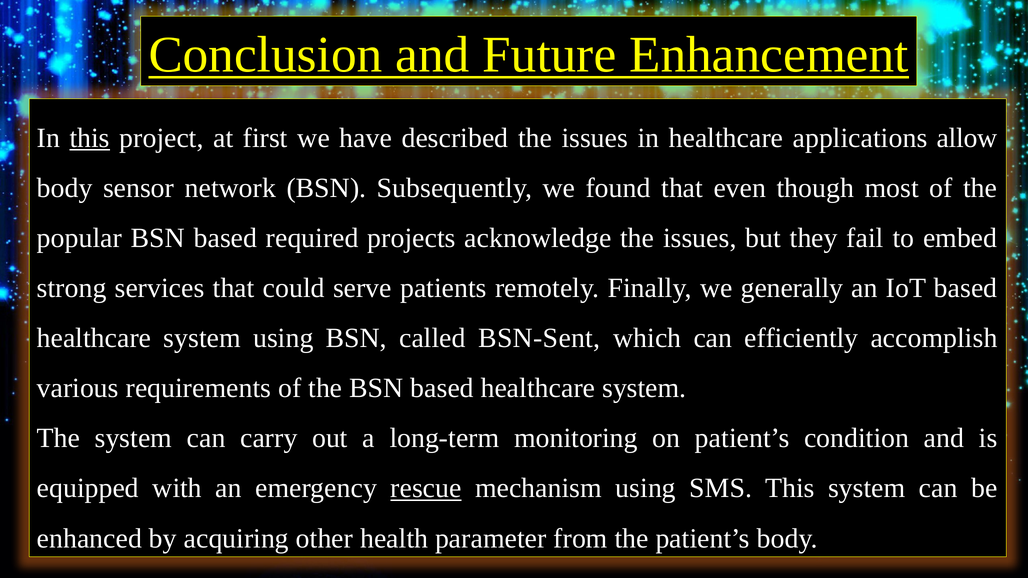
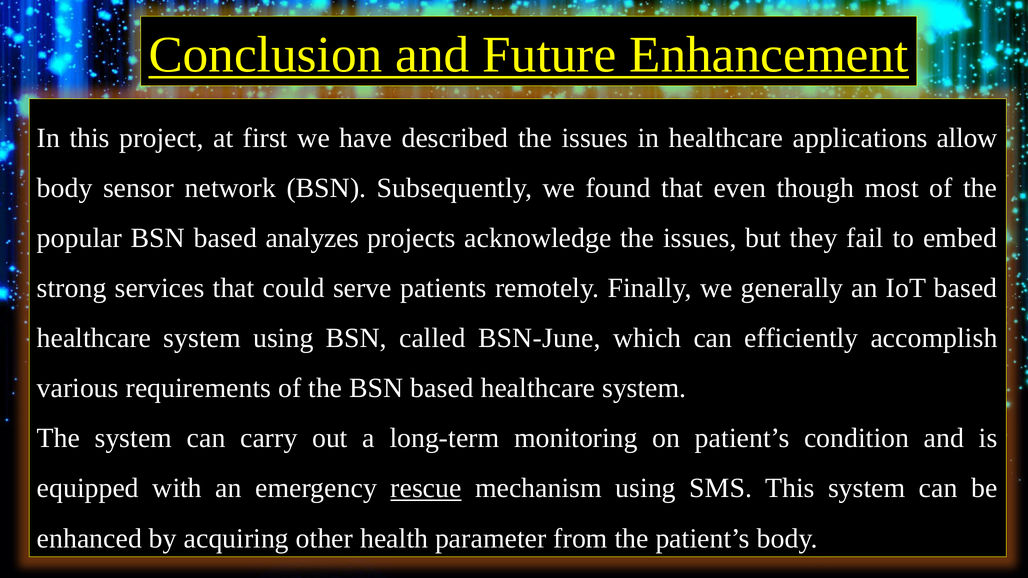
this underline: present -> none (90, 138)
required: required -> analyzes (312, 238)
BSN-Sent: BSN-Sent -> BSN-June (539, 338)
